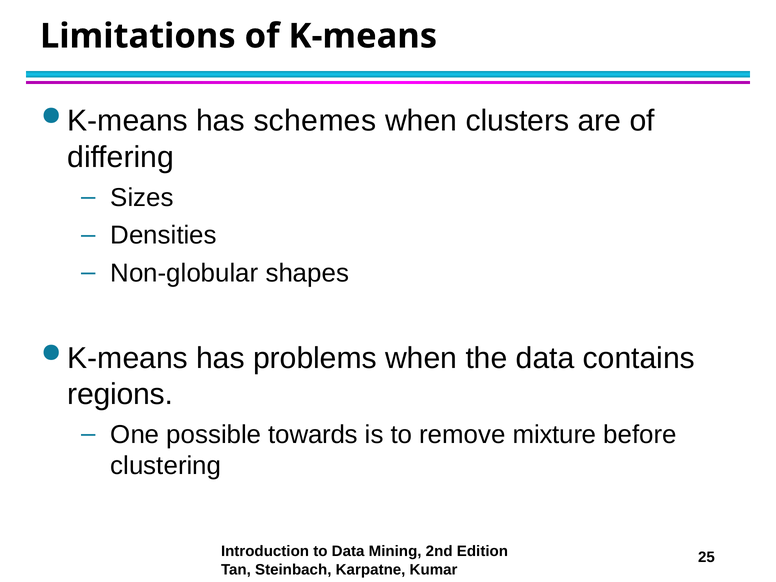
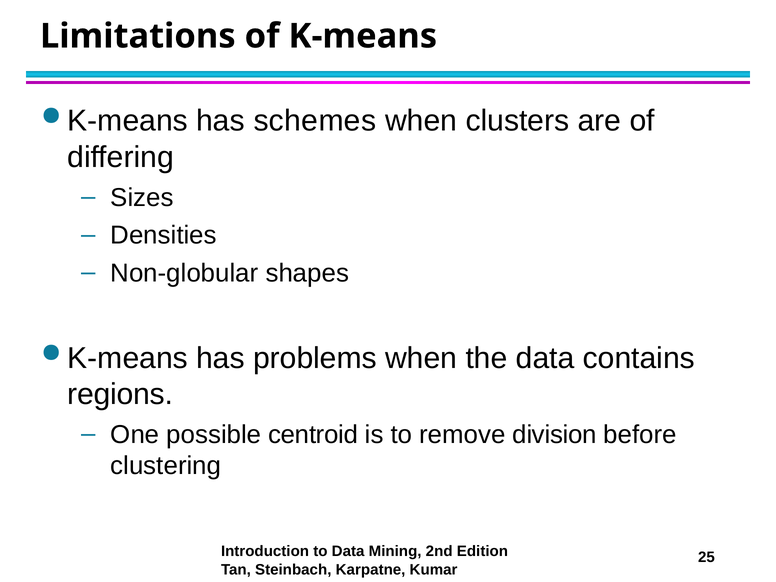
towards: towards -> centroid (313, 435)
mixture: mixture -> division (555, 435)
